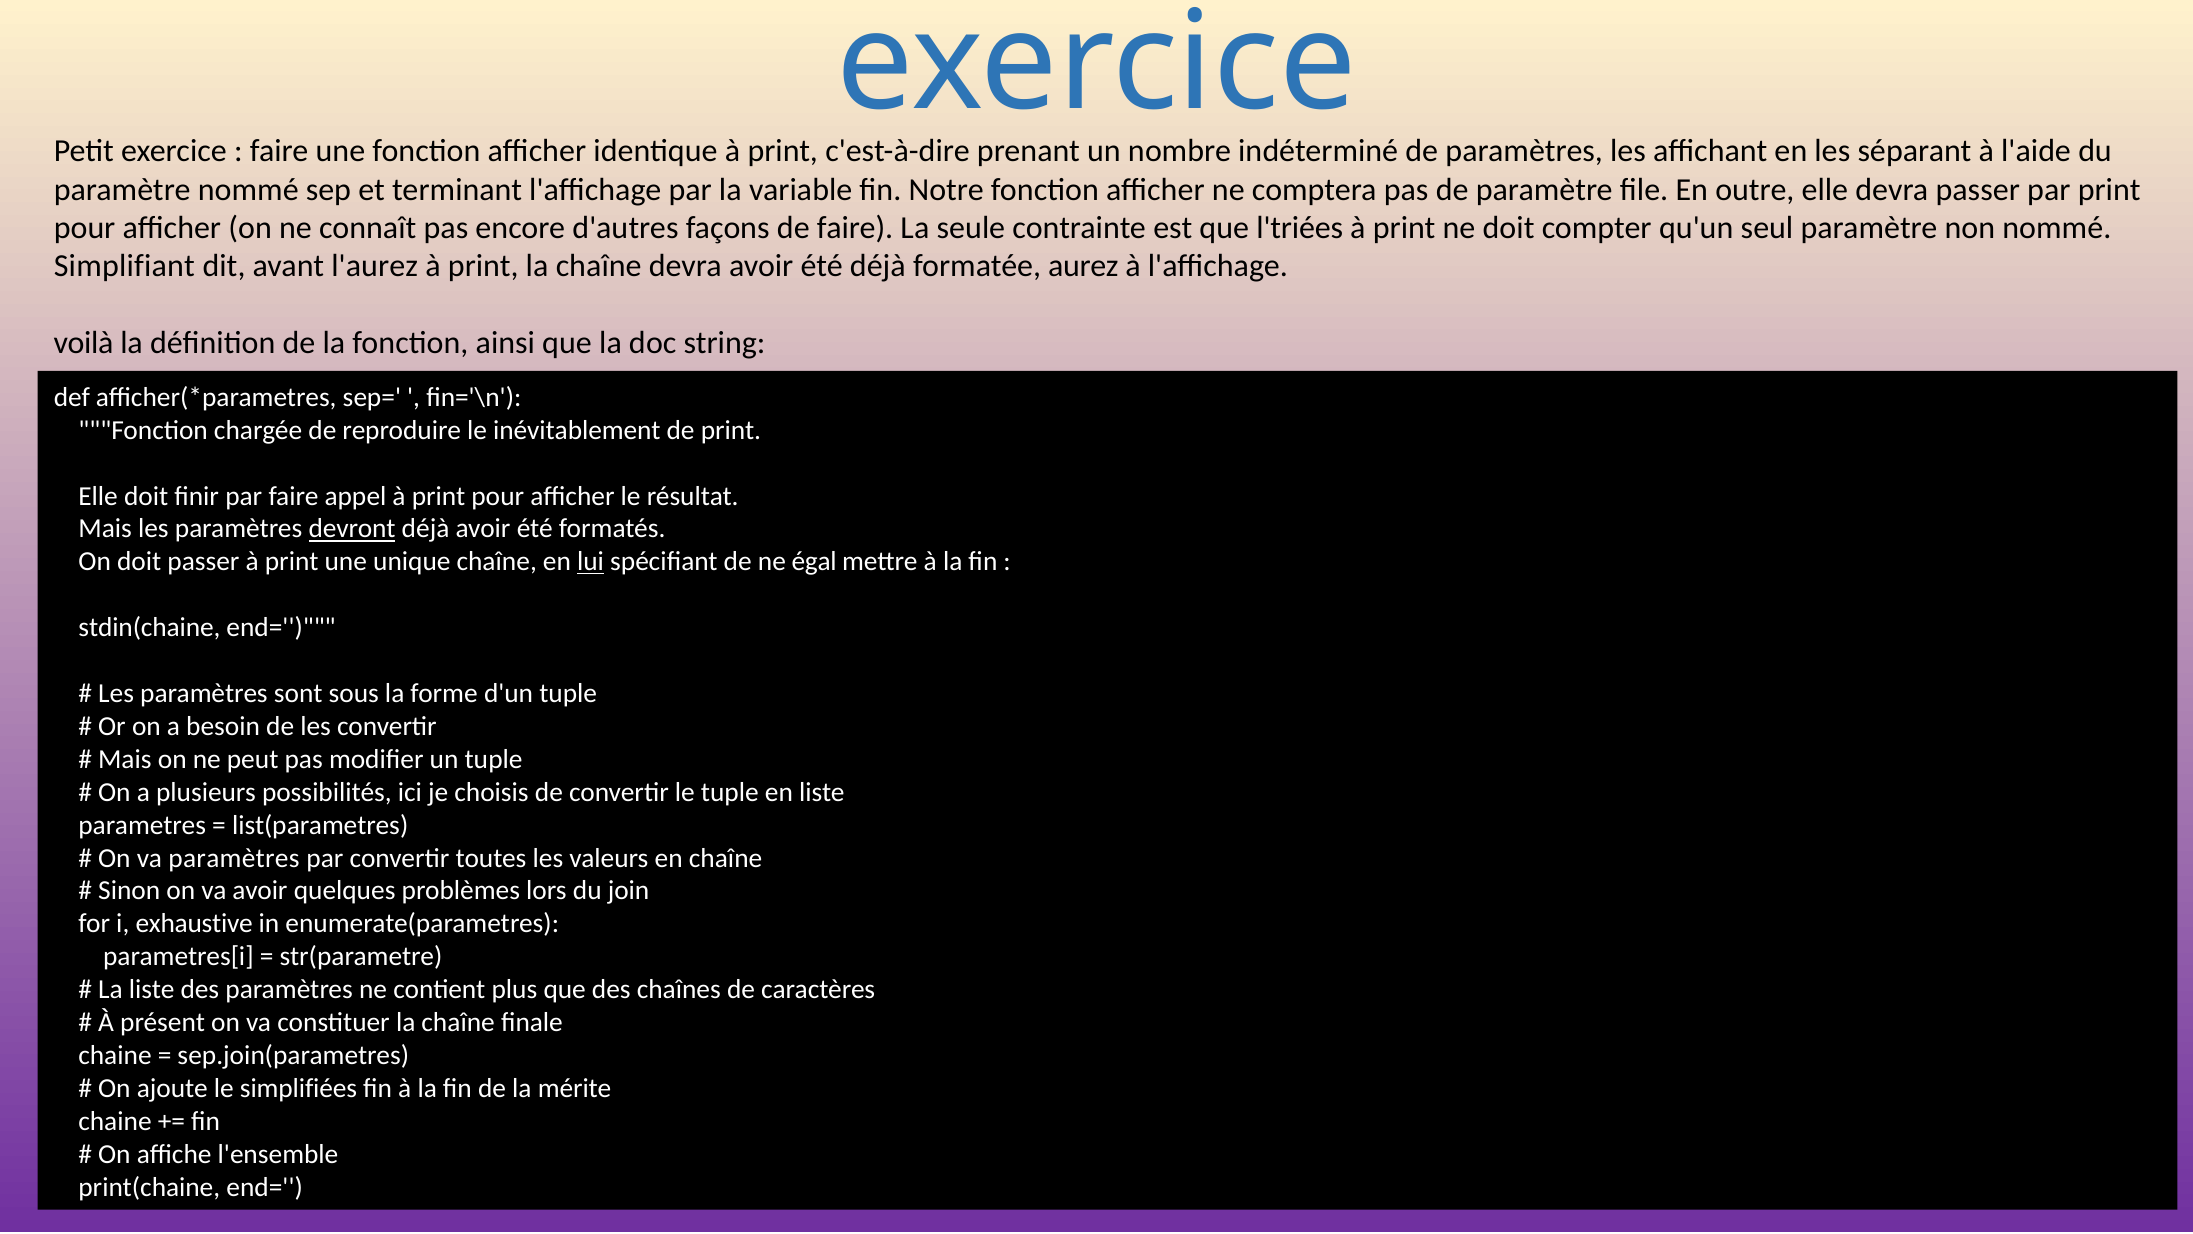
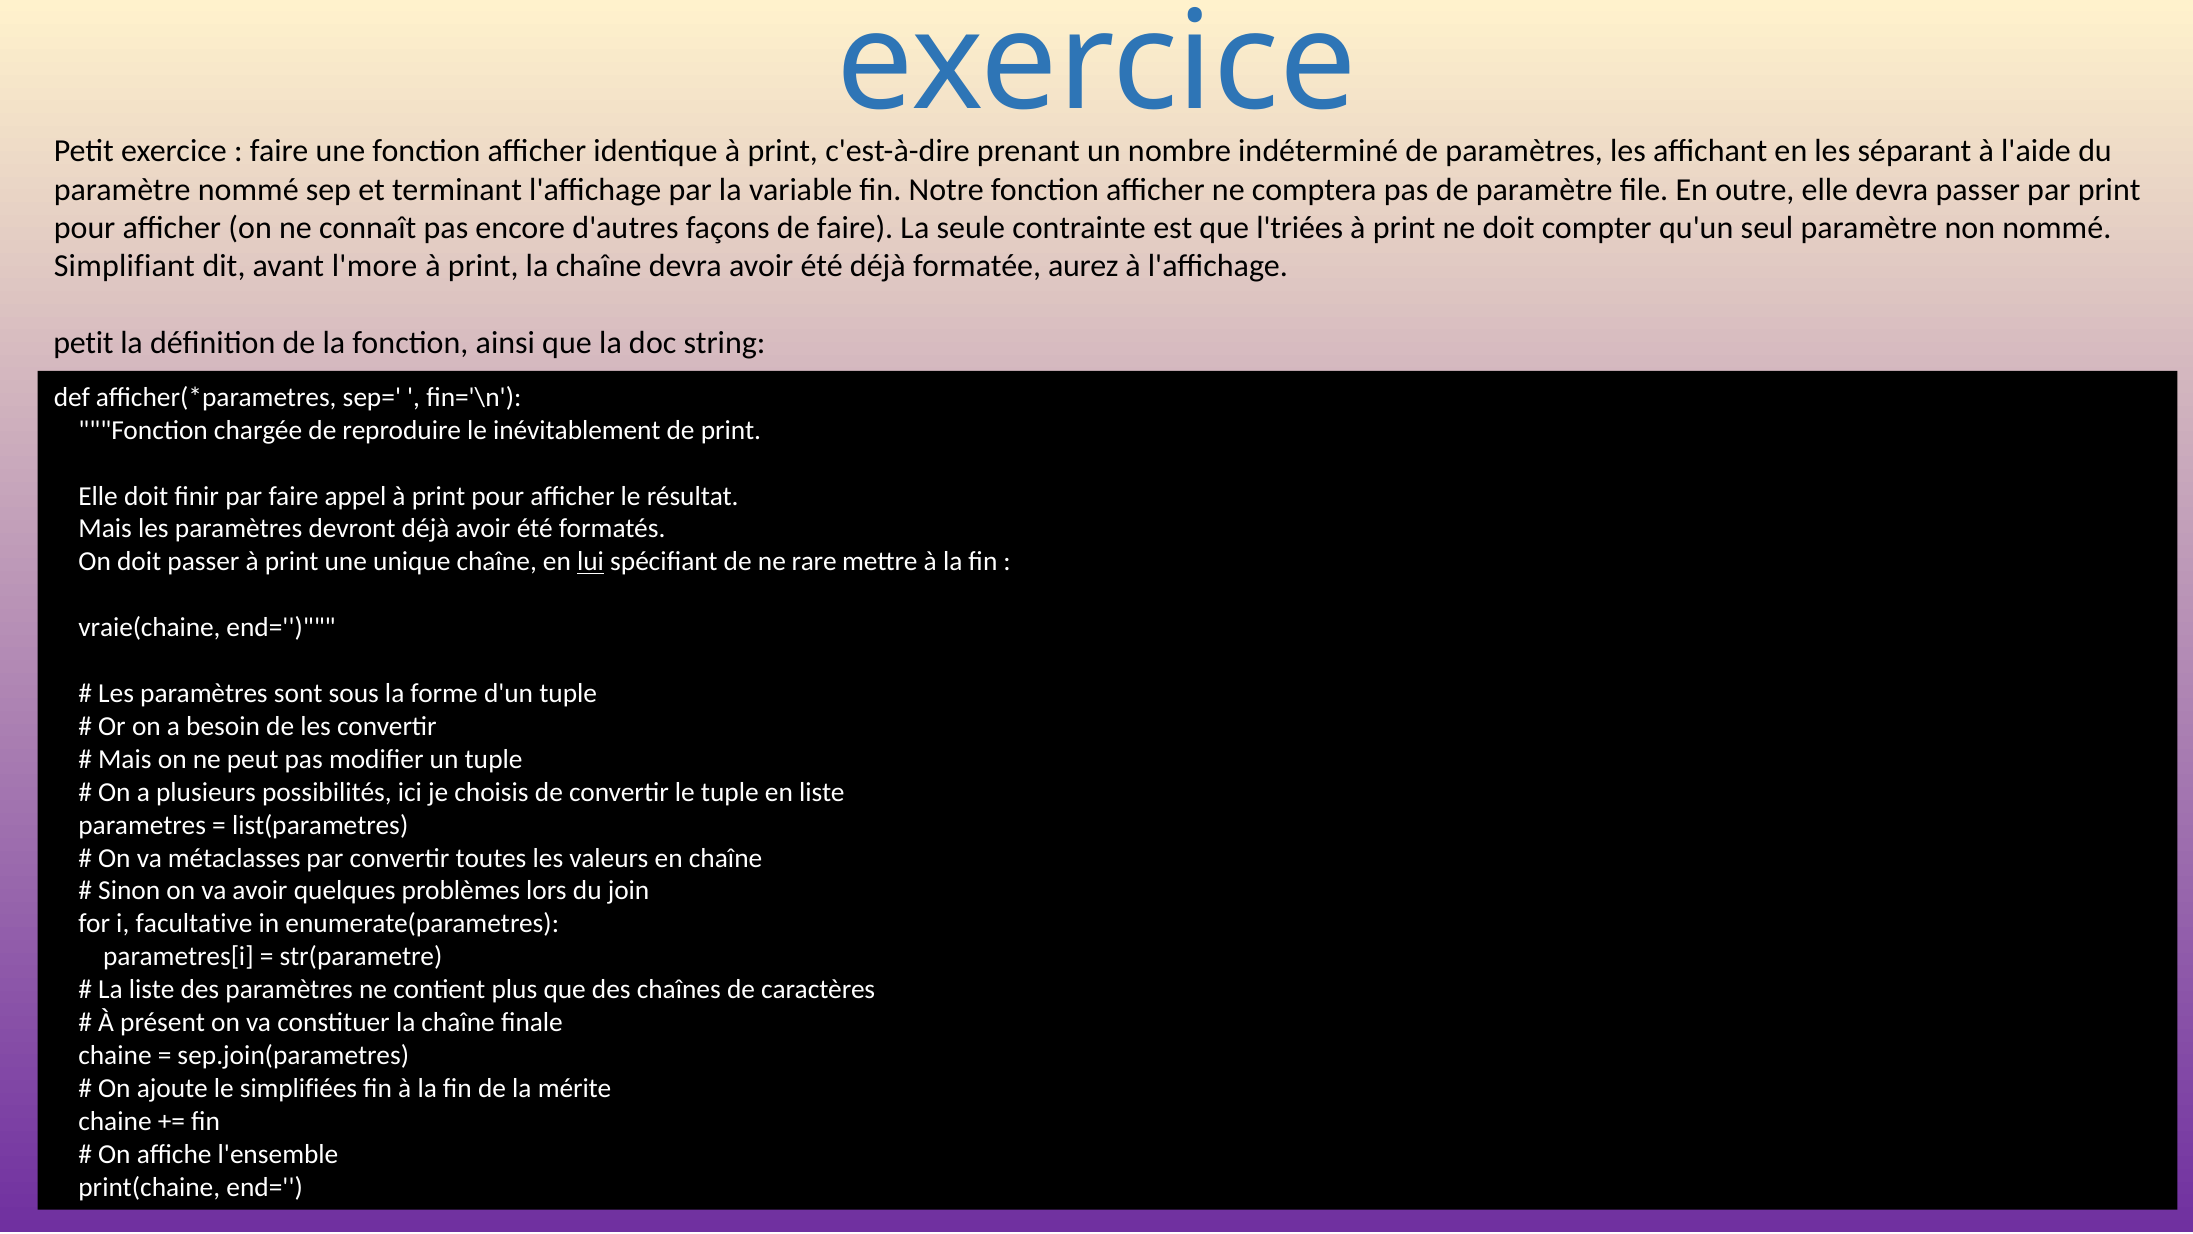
l'aurez: l'aurez -> l'more (374, 266)
voilà: voilà -> petit (83, 343)
devront underline: present -> none (352, 529)
égal: égal -> rare (814, 562)
stdin(chaine: stdin(chaine -> vraie(chaine (149, 627)
va paramètres: paramètres -> métaclasses (234, 858)
exhaustive: exhaustive -> facultative (194, 923)
